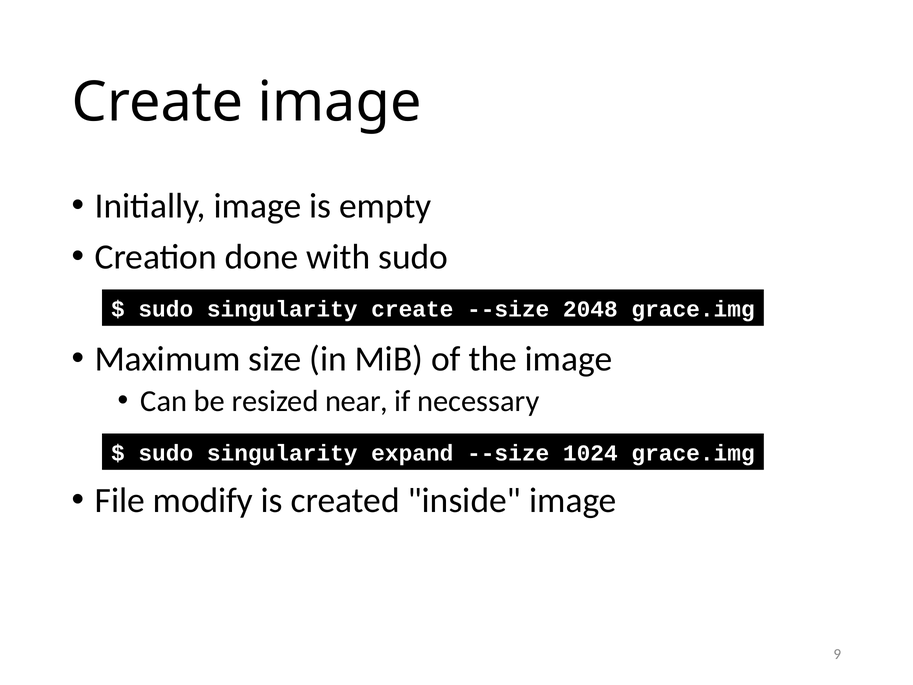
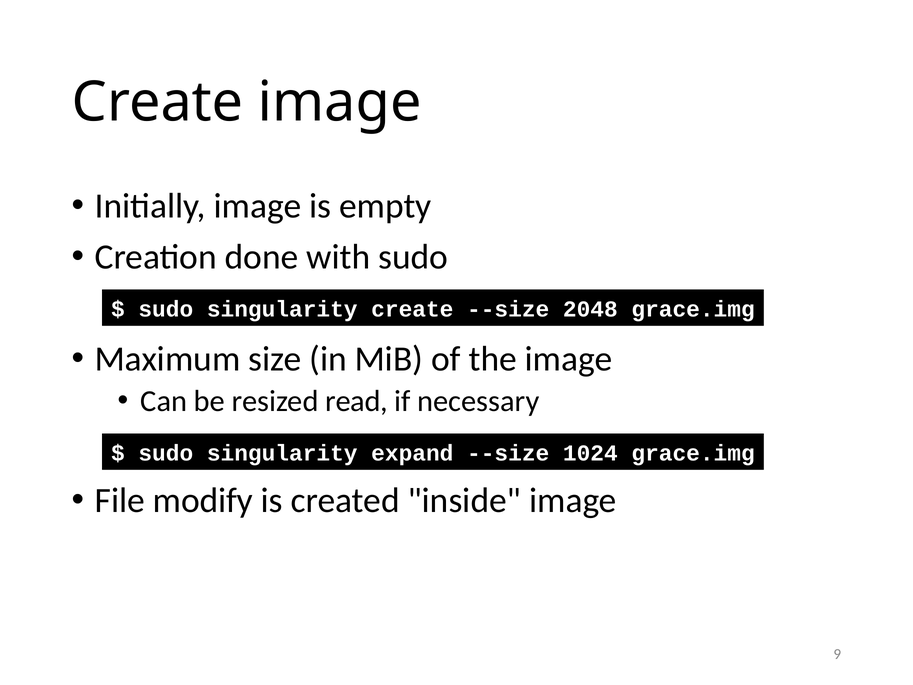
near: near -> read (357, 401)
